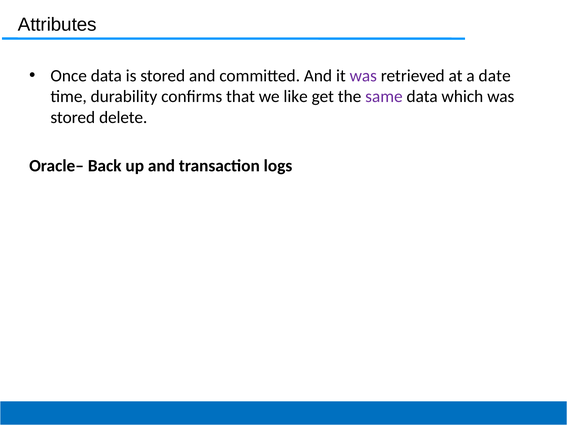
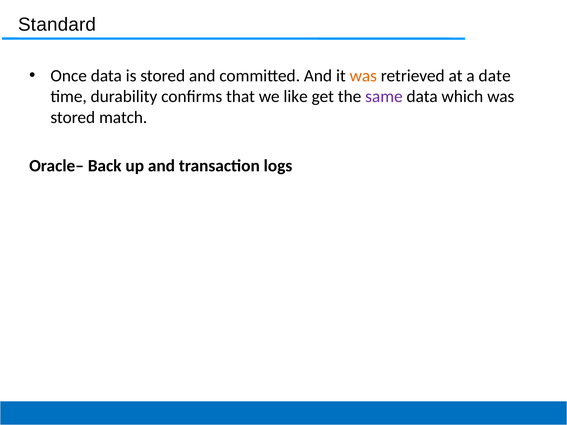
Attributes: Attributes -> Standard (57, 25)
was colour: purple -> orange (363, 76)
delete: delete -> match (123, 117)
